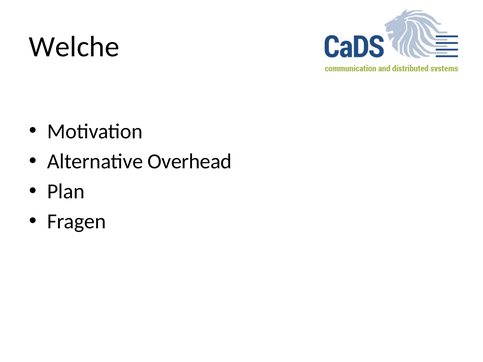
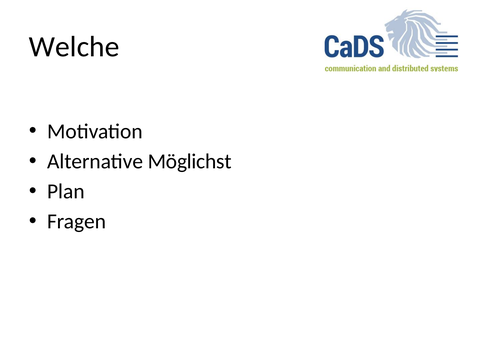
Overhead: Overhead -> Möglichst (190, 162)
